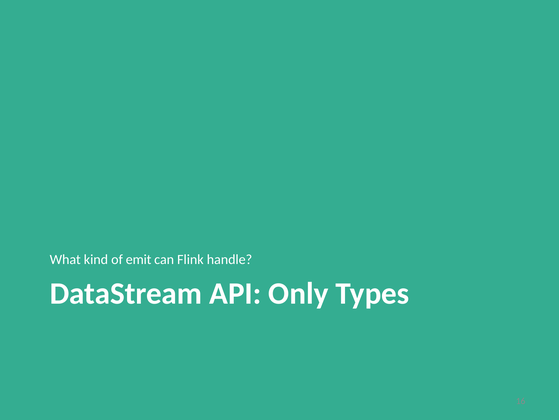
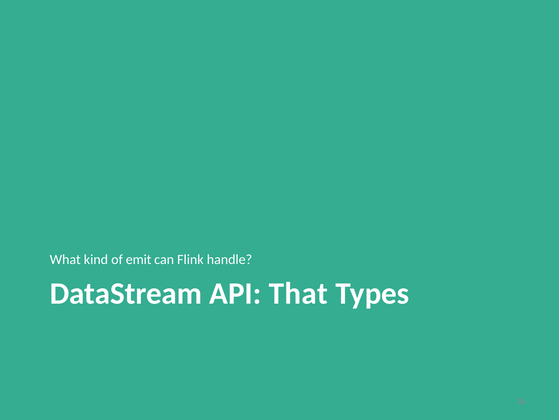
Only: Only -> That (298, 293)
